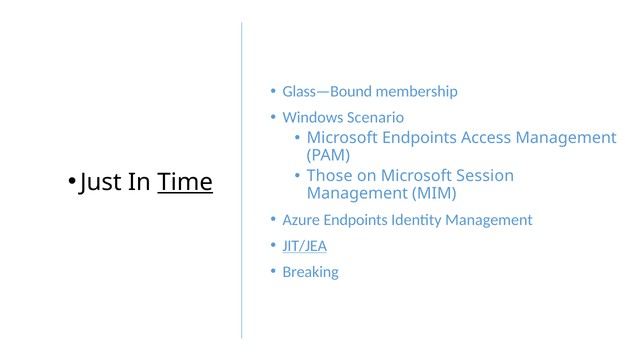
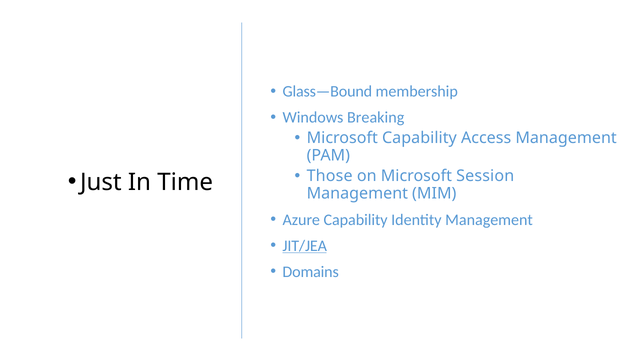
Scenario: Scenario -> Breaking (376, 118)
Microsoft Endpoints: Endpoints -> Capability (419, 138)
Time underline: present -> none (185, 182)
Azure Endpoints: Endpoints -> Capability (356, 220)
Breaking: Breaking -> Domains (311, 272)
